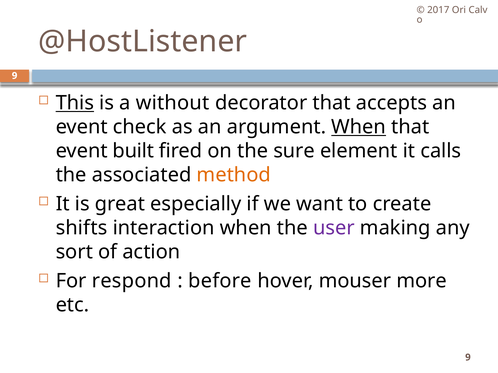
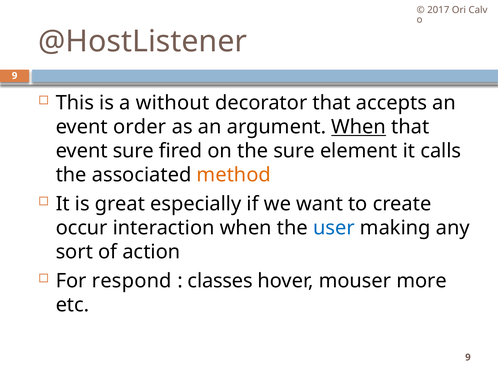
This underline: present -> none (75, 103)
check: check -> order (140, 127)
event built: built -> sure (133, 151)
shifts: shifts -> occur (82, 228)
user colour: purple -> blue (334, 228)
before: before -> classes (220, 281)
